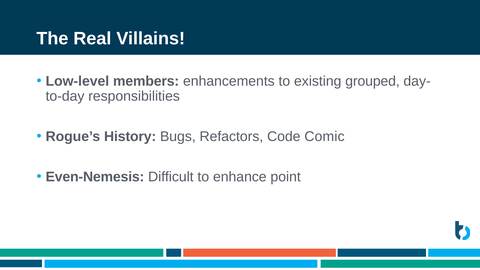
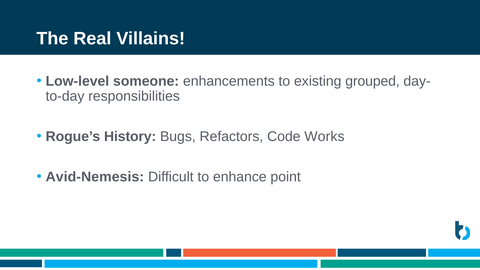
members: members -> someone (146, 81)
Comic: Comic -> Works (324, 137)
Even-Nemesis: Even-Nemesis -> Avid-Nemesis (95, 177)
